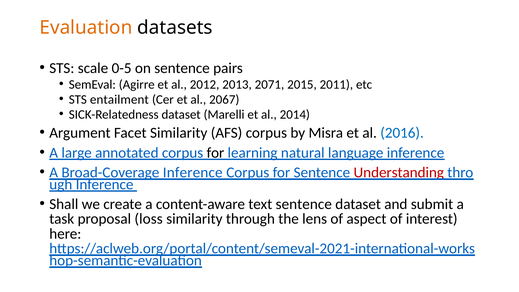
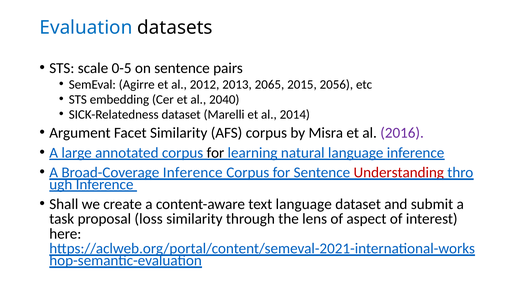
Evaluation colour: orange -> blue (86, 28)
2071: 2071 -> 2065 (270, 84)
2011: 2011 -> 2056 (336, 84)
entailment: entailment -> embedding (119, 99)
2067: 2067 -> 2040 (224, 99)
2016 colour: blue -> purple (402, 133)
text sentence: sentence -> language (304, 204)
